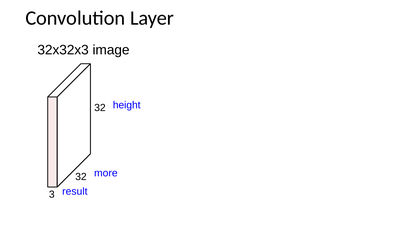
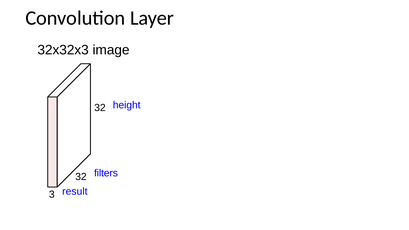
more: more -> filters (106, 173)
